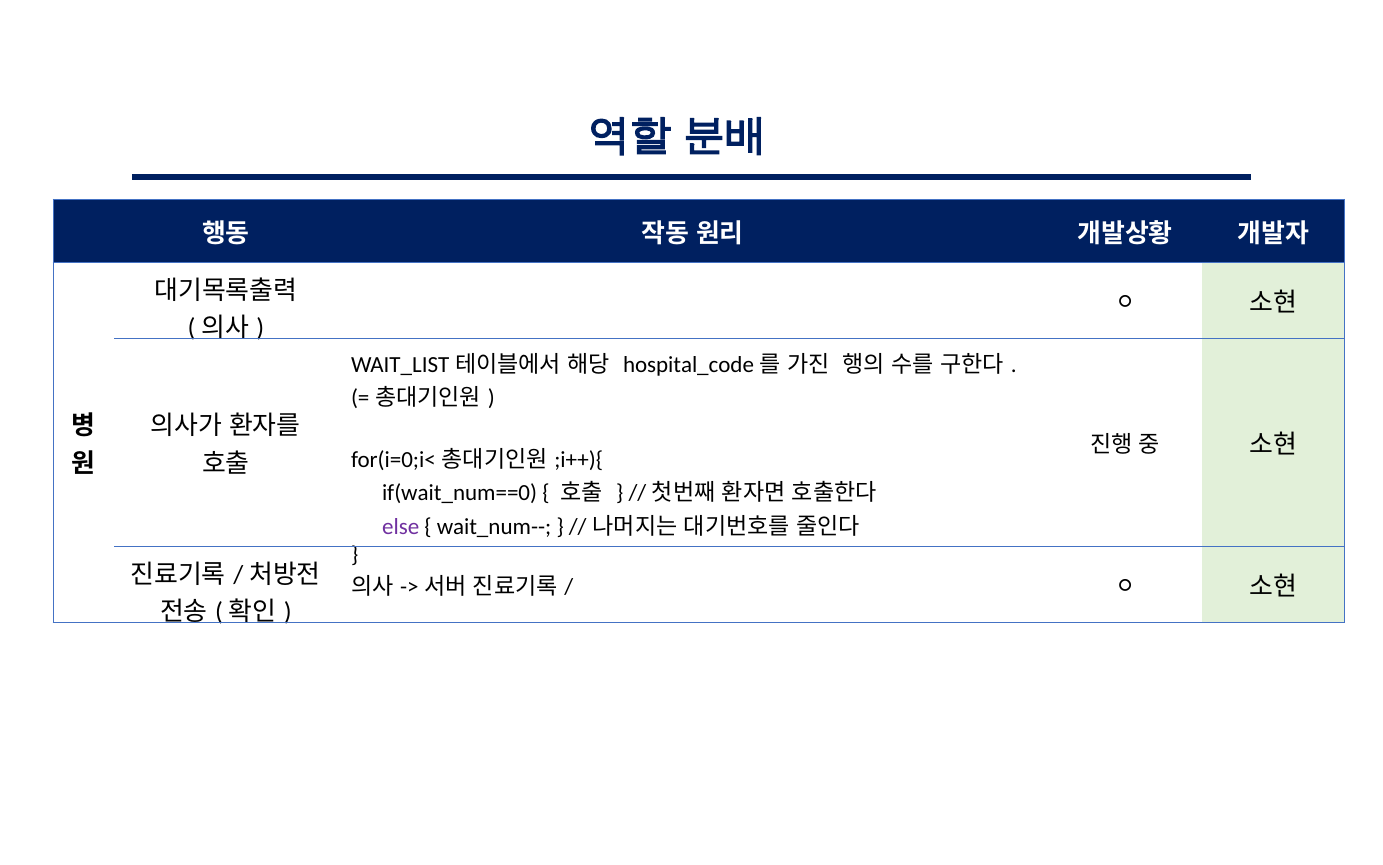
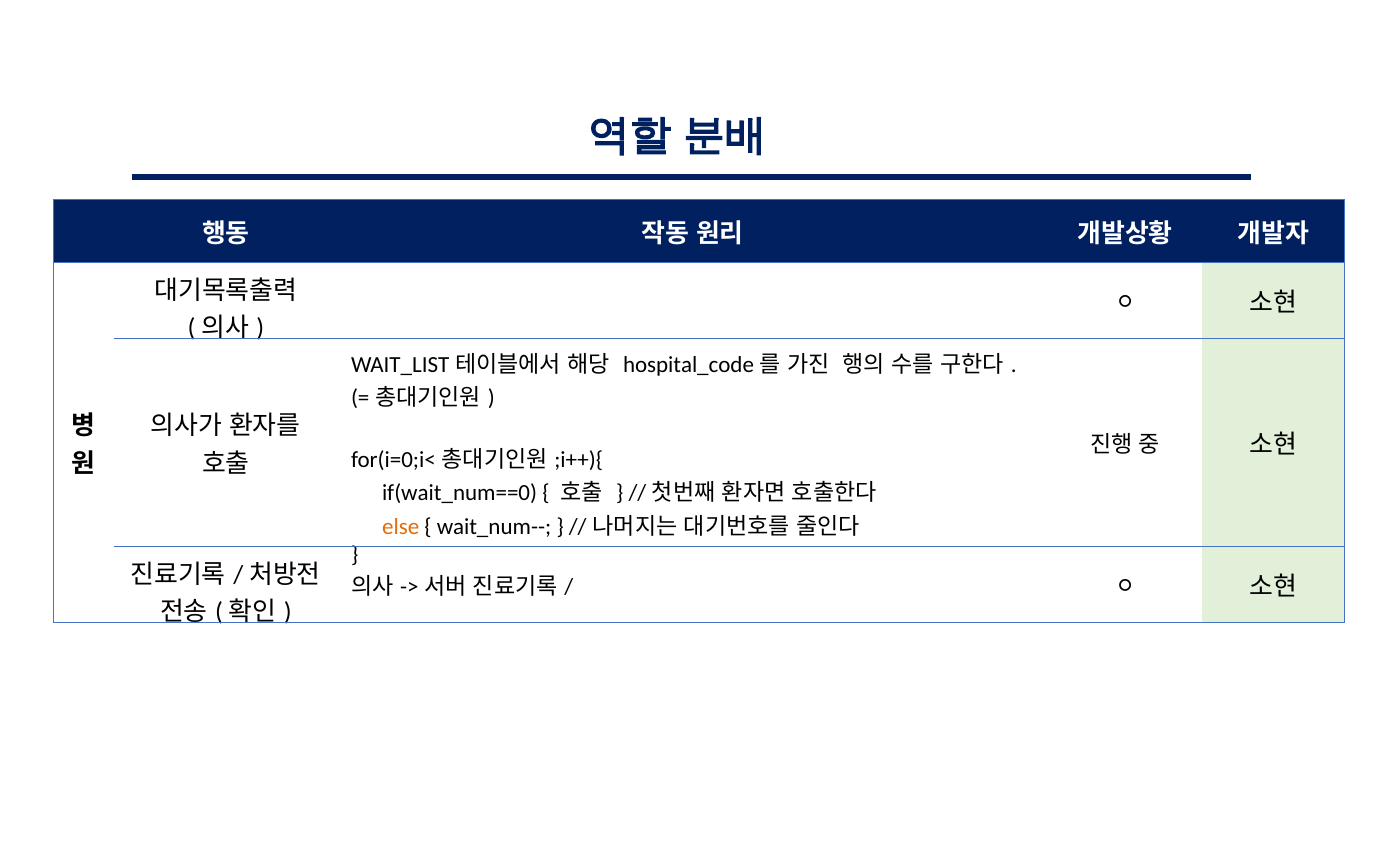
else colour: purple -> orange (401, 526)
